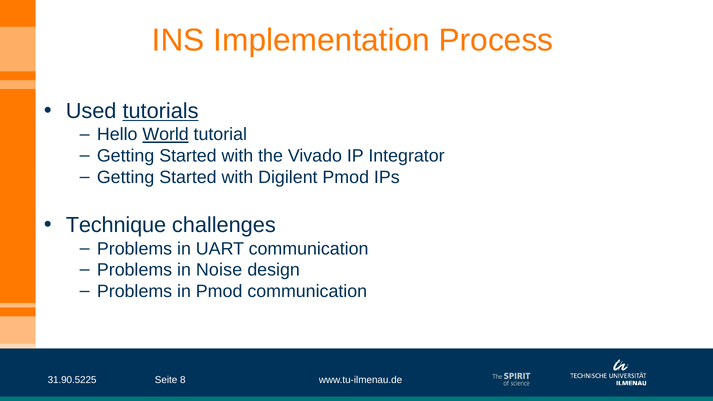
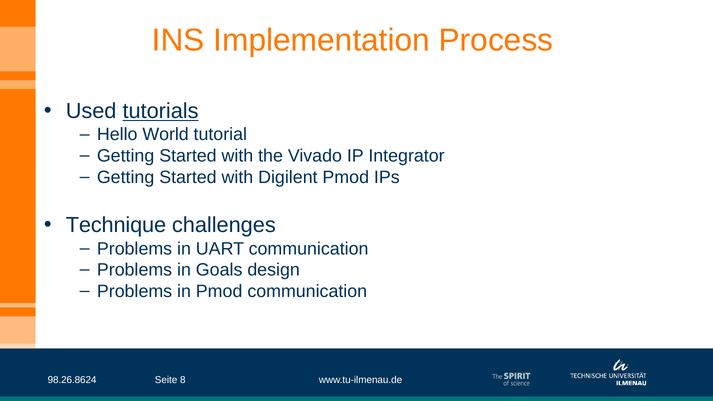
World underline: present -> none (166, 135)
Noise: Noise -> Goals (219, 270)
31.90.5225: 31.90.5225 -> 98.26.8624 (72, 380)
